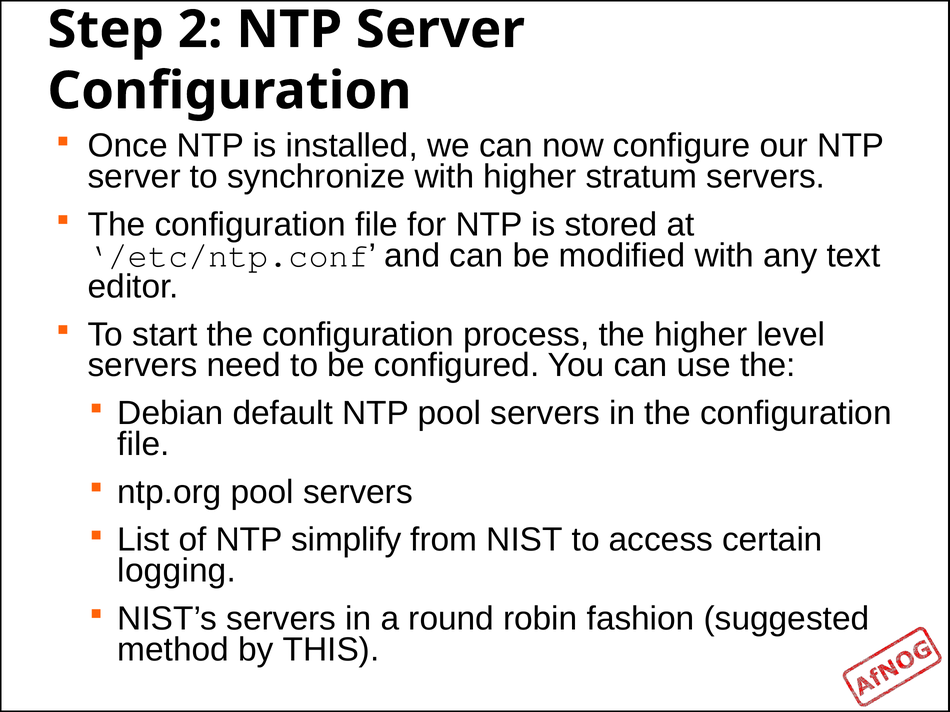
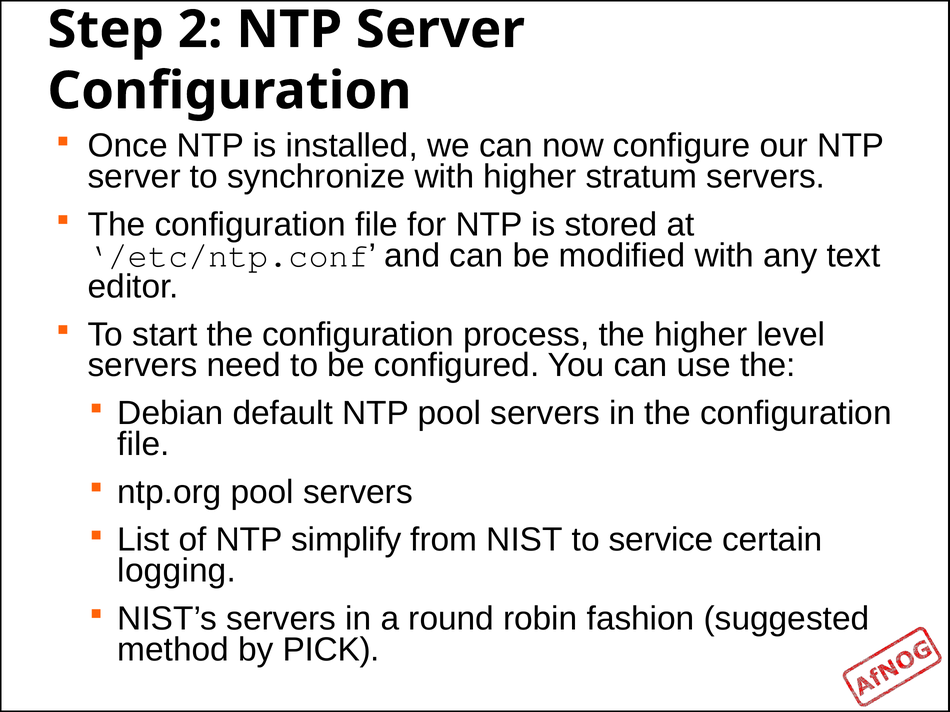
access: access -> service (661, 540)
THIS: THIS -> PICK (331, 650)
